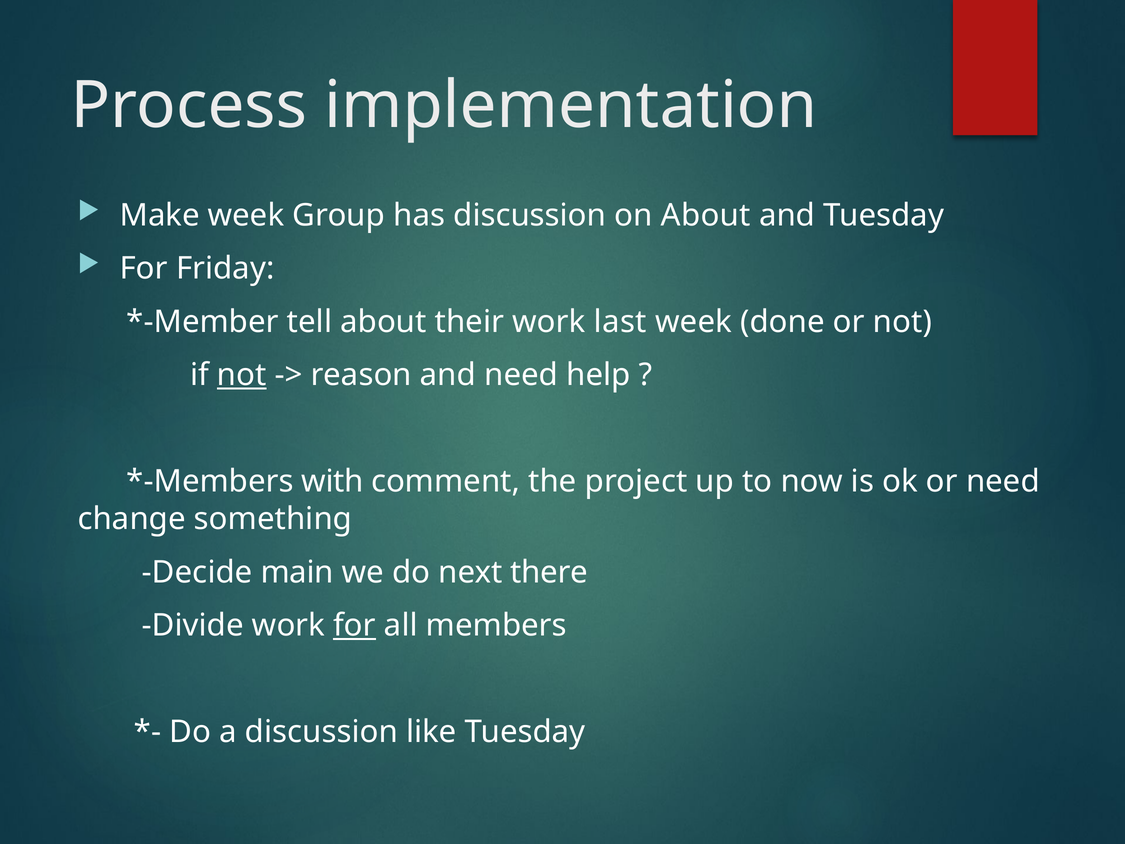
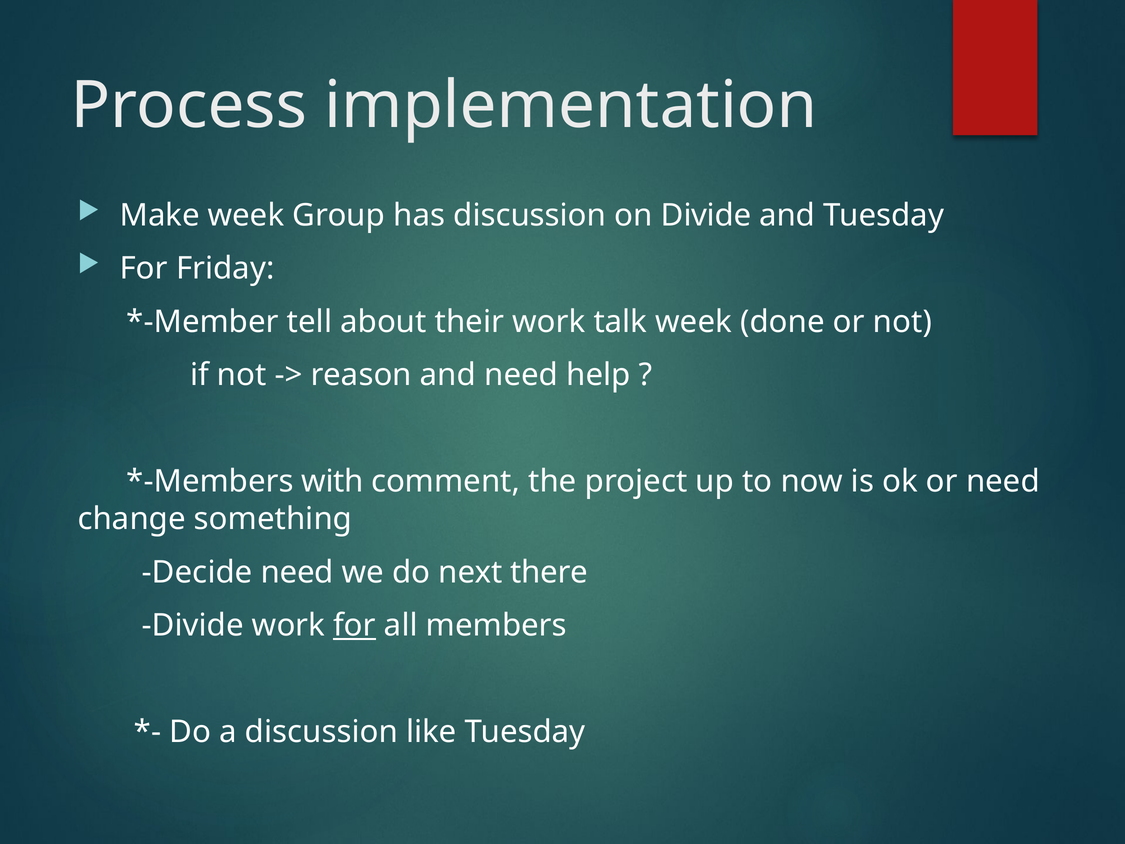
on About: About -> Divide (706, 215)
last: last -> talk (620, 322)
not underline: present -> none (242, 375)
Decide main: main -> need (297, 572)
